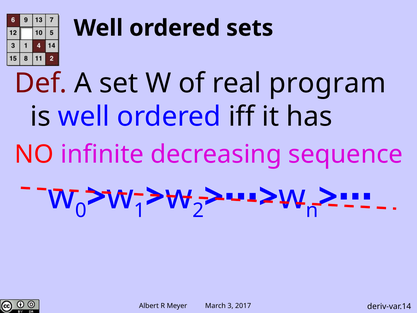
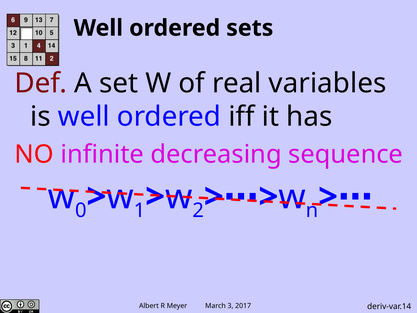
program: program -> variables (328, 83)
